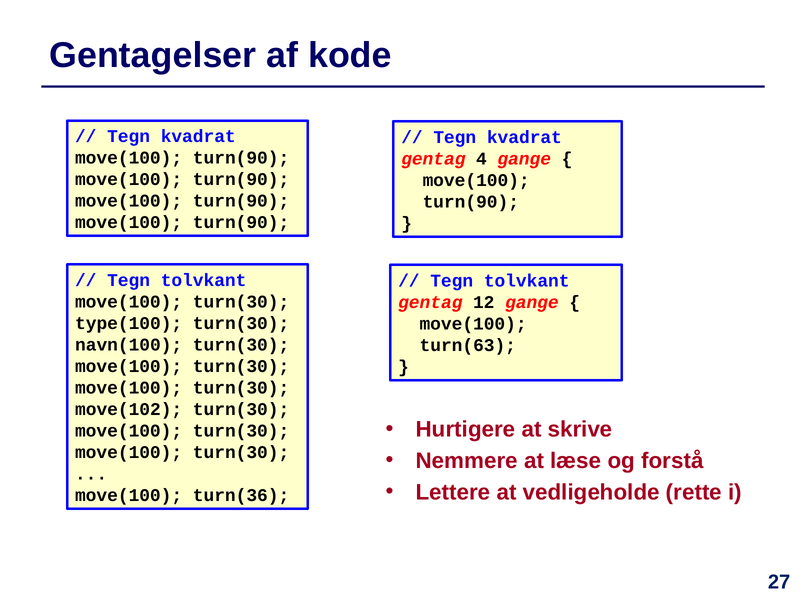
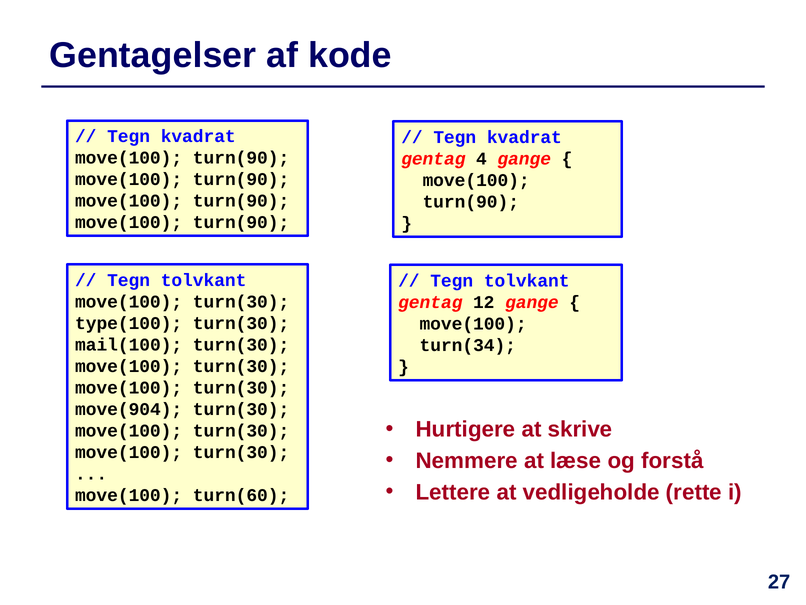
navn(100: navn(100 -> mail(100 (129, 345)
turn(63: turn(63 -> turn(34 (468, 345)
move(102: move(102 -> move(904 (129, 409)
turn(36: turn(36 -> turn(60 (241, 495)
